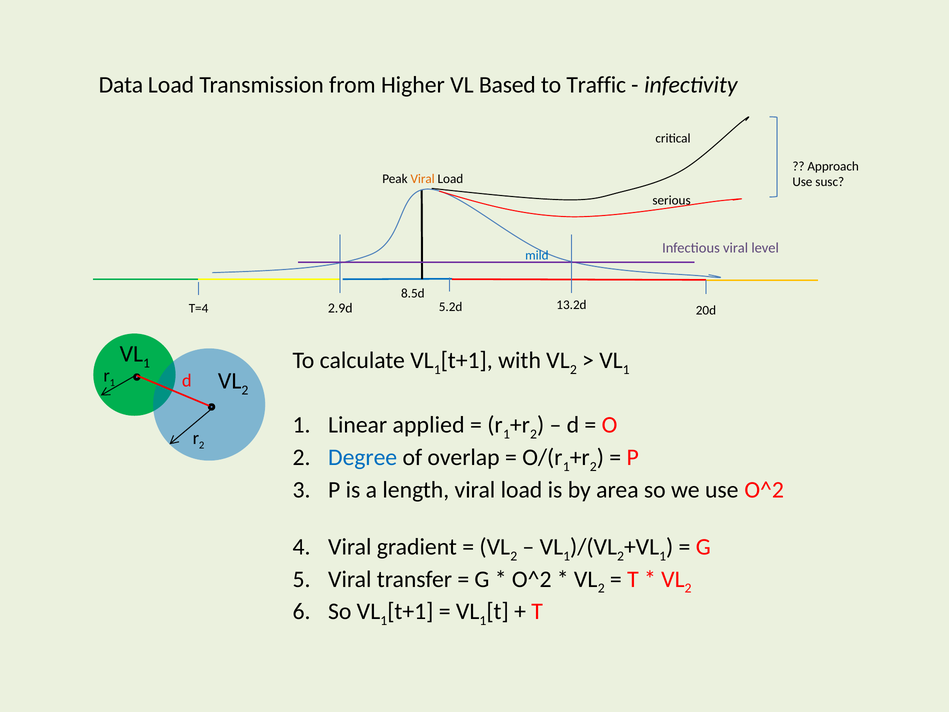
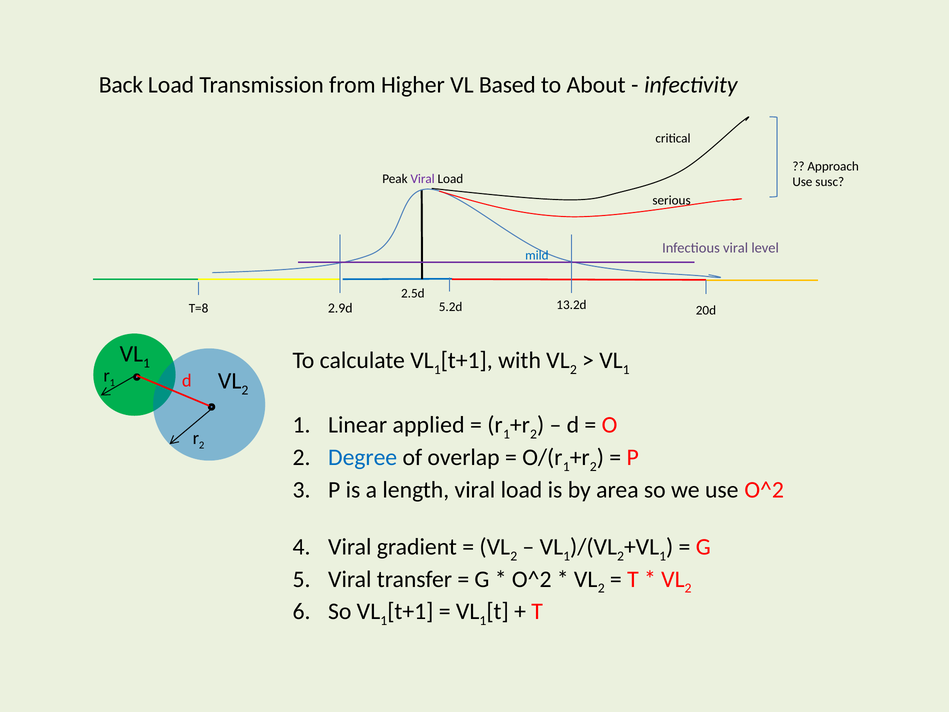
Data: Data -> Back (121, 85)
Traffic: Traffic -> About (596, 85)
Viral colour: orange -> purple (423, 179)
8.5d: 8.5d -> 2.5d (413, 293)
T=4: T=4 -> T=8 (199, 308)
